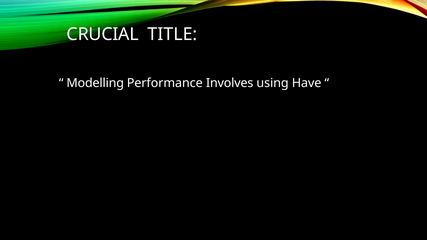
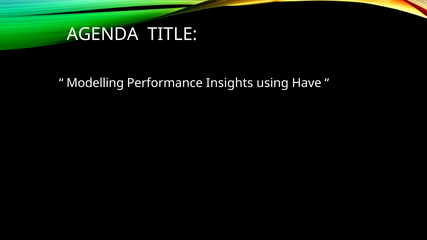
CRUCIAL: CRUCIAL -> AGENDA (103, 34)
Involves: Involves -> Insights (230, 83)
